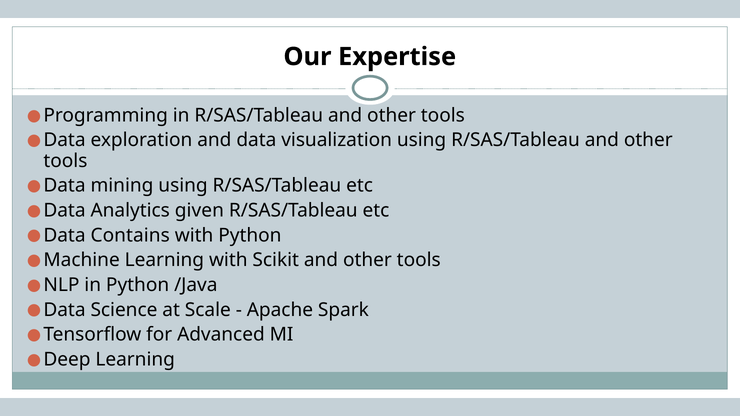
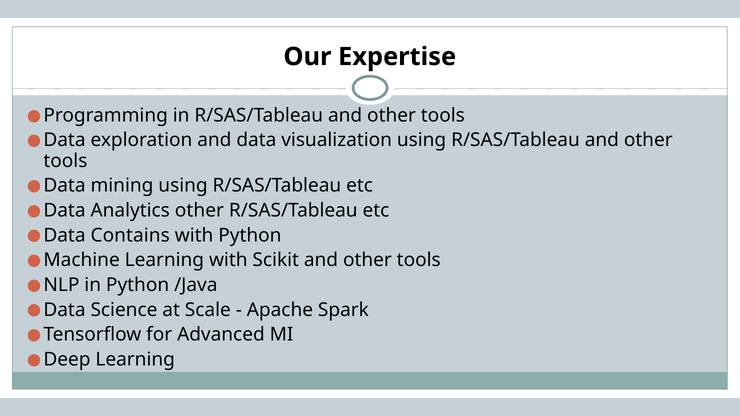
Analytics given: given -> other (199, 211)
